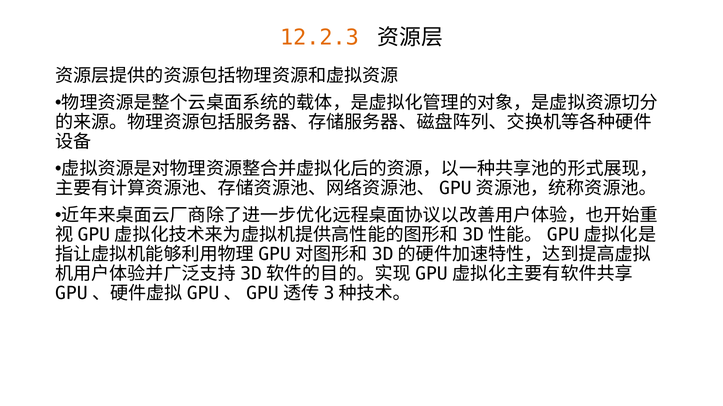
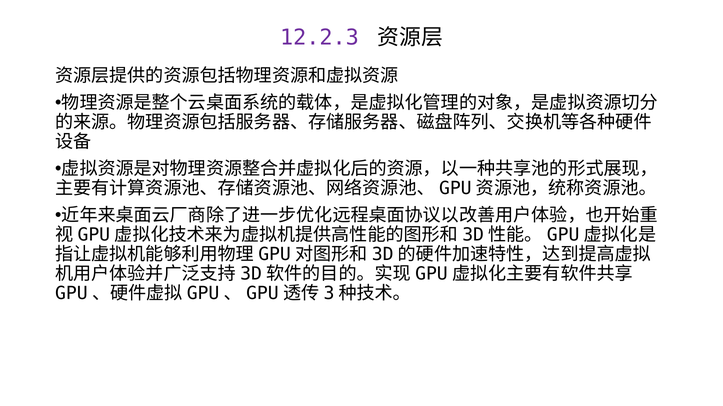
12.2.3 colour: orange -> purple (319, 38)
